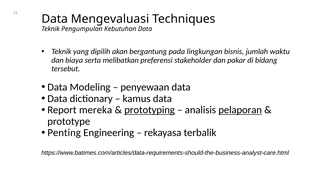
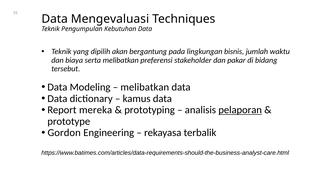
penyewaan: penyewaan -> melibatkan (145, 87)
prototyping underline: present -> none (150, 110)
Penting: Penting -> Gordon (64, 133)
